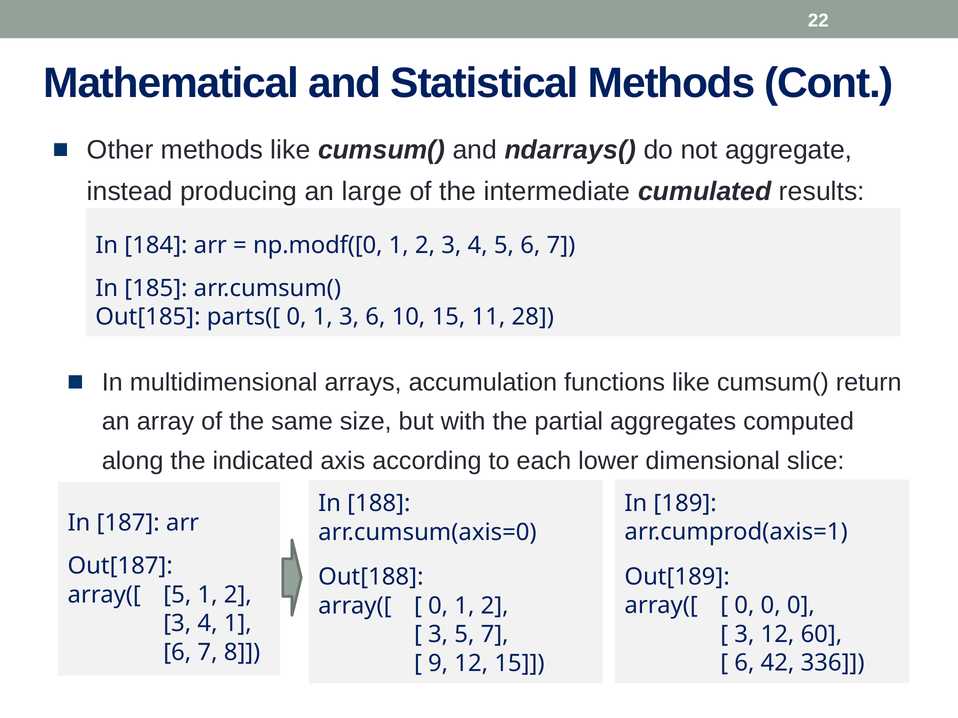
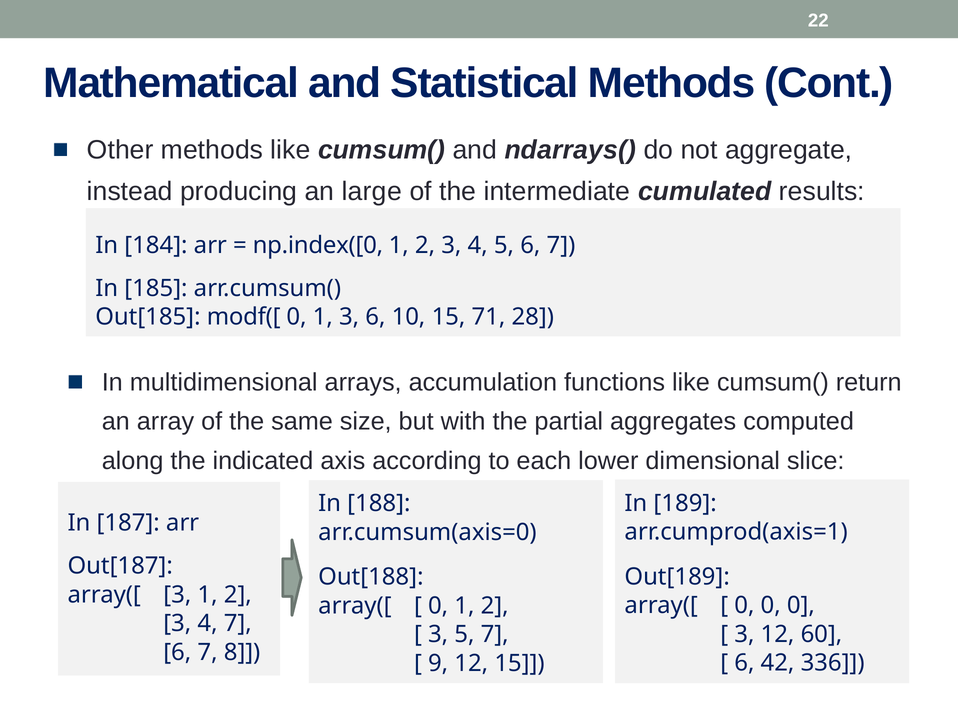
np.modf([0: np.modf([0 -> np.index([0 (318, 245)
parts([: parts([ -> modf([ (244, 317)
11: 11 -> 71 (488, 317)
array([ 5: 5 -> 3 (177, 595)
4 1: 1 -> 7 (238, 624)
